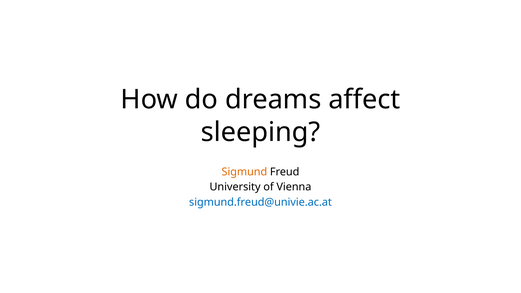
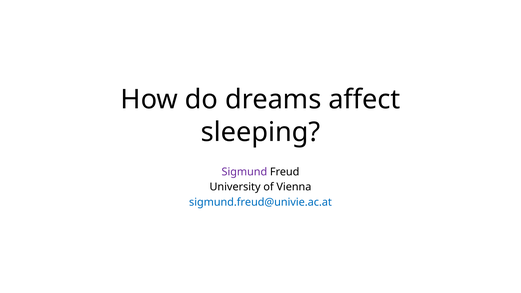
Sigmund colour: orange -> purple (244, 172)
